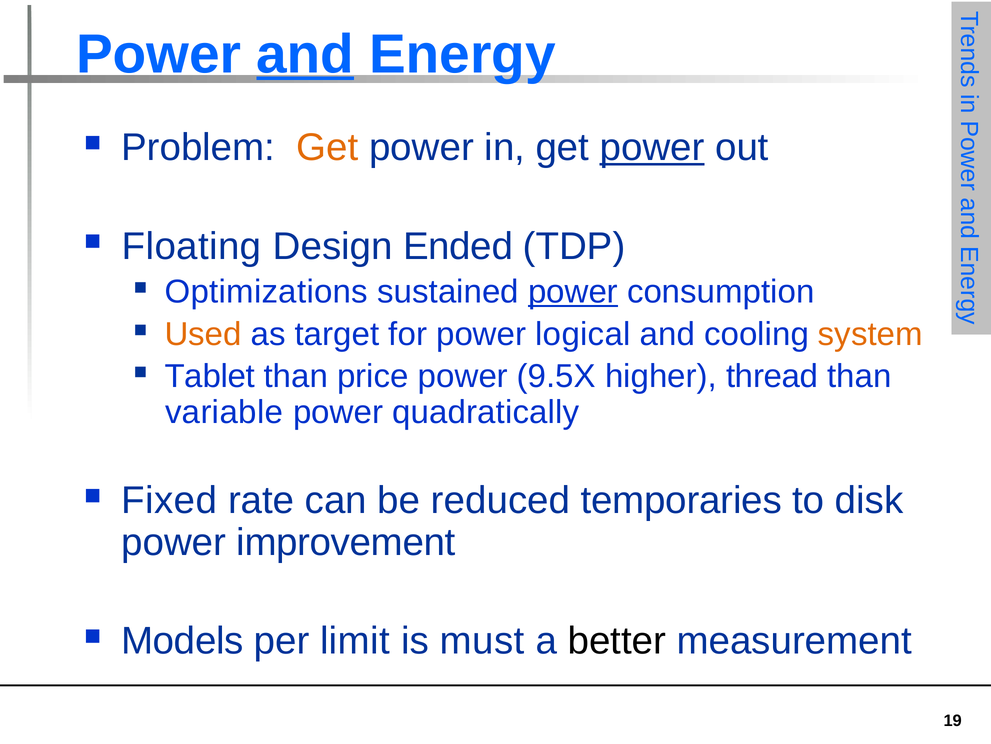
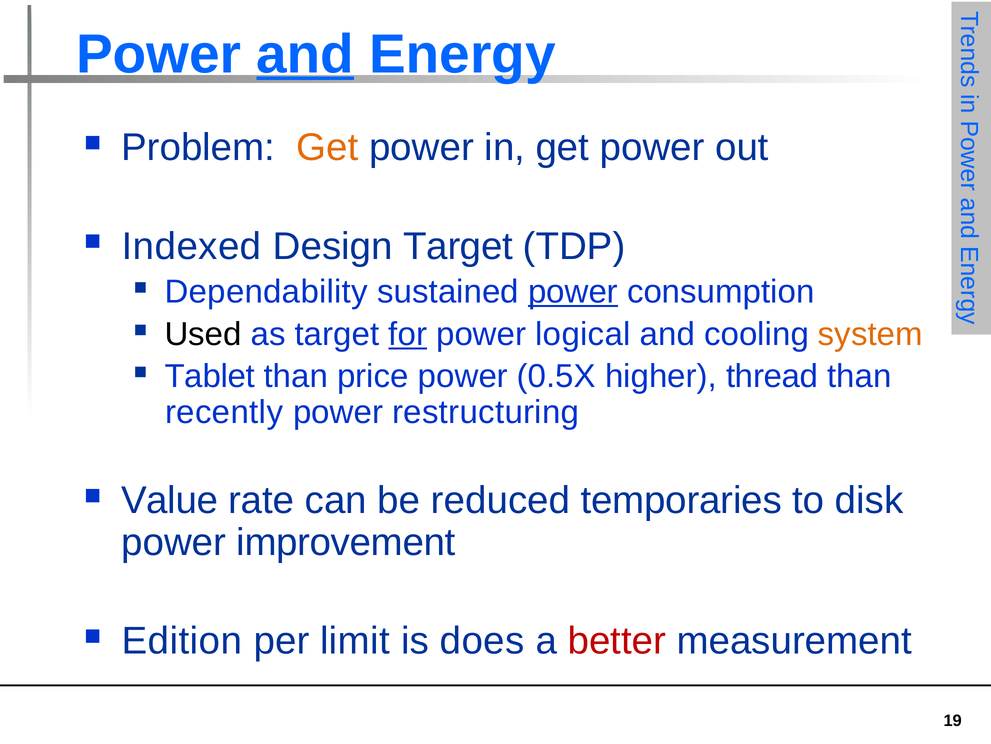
power underline: present -> none (652, 148)
Floating: Floating -> Indexed (192, 246)
Design Ended: Ended -> Target (458, 246)
Optimizations: Optimizations -> Dependability (266, 292)
Used colour: orange -> black (203, 334)
for underline: none -> present (408, 334)
9.5X: 9.5X -> 0.5X (556, 376)
variable: variable -> recently (224, 412)
quadratically: quadratically -> restructuring (486, 412)
Fixed: Fixed -> Value (170, 500)
Models: Models -> Edition (182, 641)
must: must -> does (482, 641)
better colour: black -> red (617, 641)
